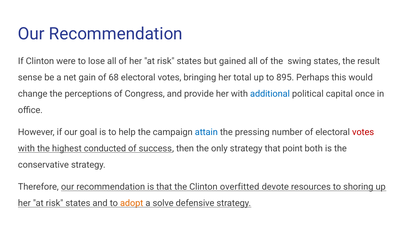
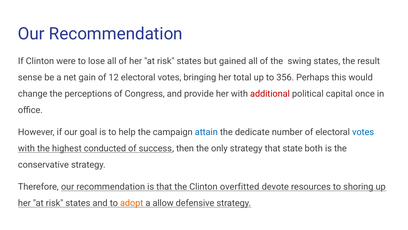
68: 68 -> 12 (114, 77)
895: 895 -> 356 (285, 77)
additional colour: blue -> red (270, 94)
pressing: pressing -> dedicate (252, 132)
votes colour: red -> blue (363, 132)
point: point -> state (293, 148)
solve: solve -> allow (163, 203)
